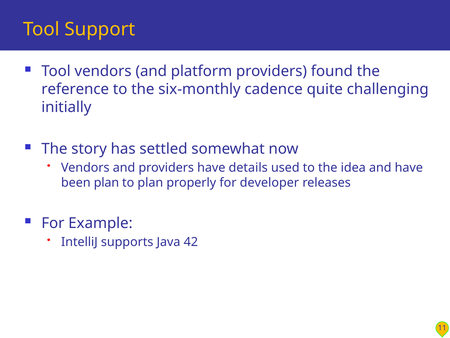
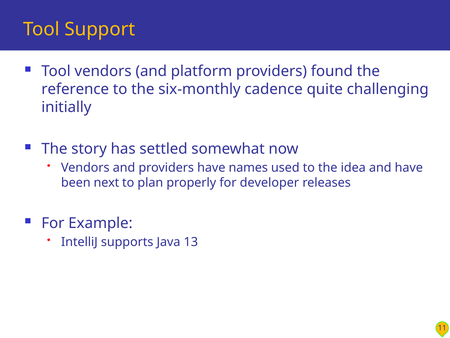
details: details -> names (248, 168)
been plan: plan -> next (106, 183)
42: 42 -> 13 (191, 242)
